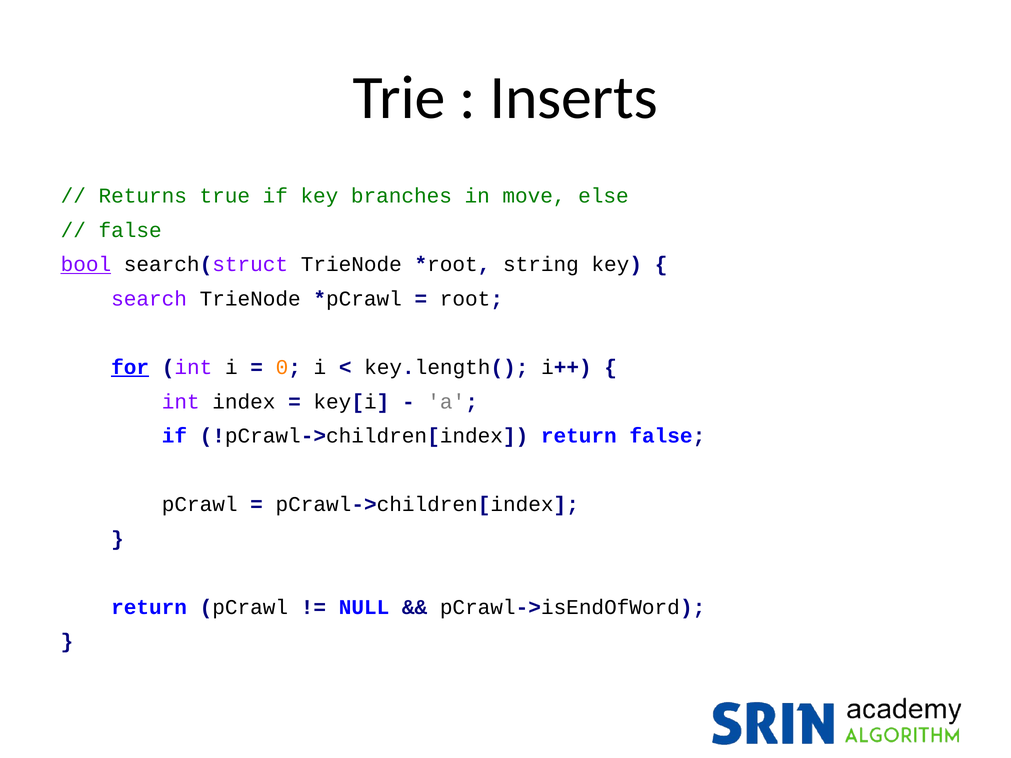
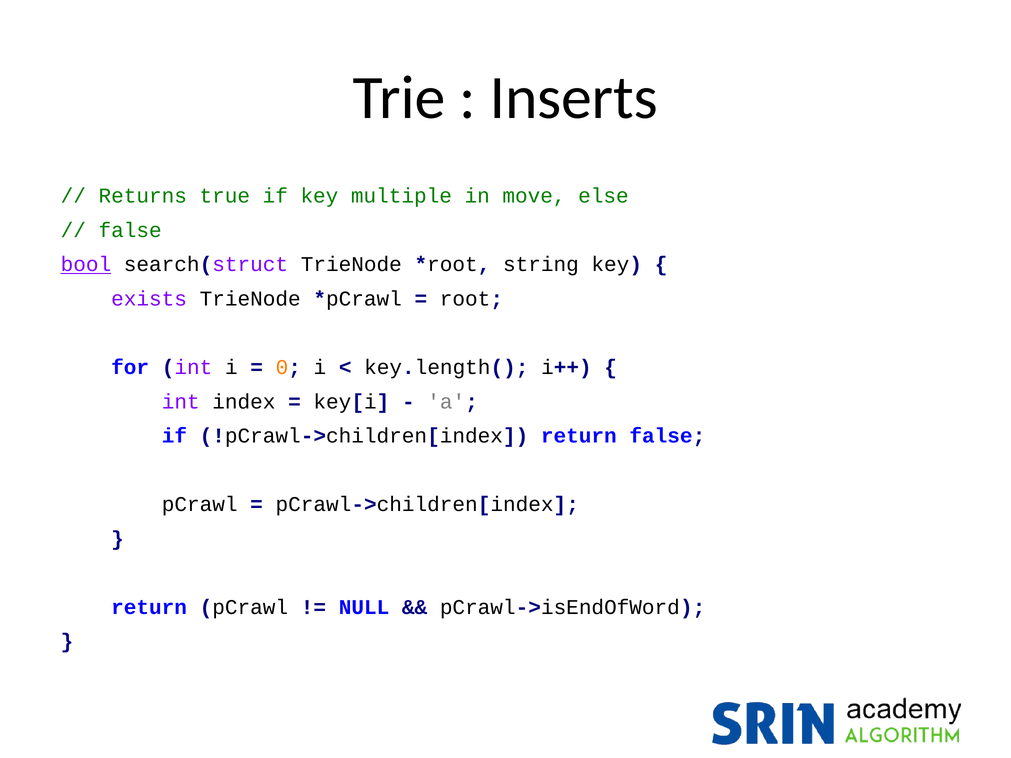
branches: branches -> multiple (401, 196)
search: search -> exists (149, 299)
for underline: present -> none (130, 367)
